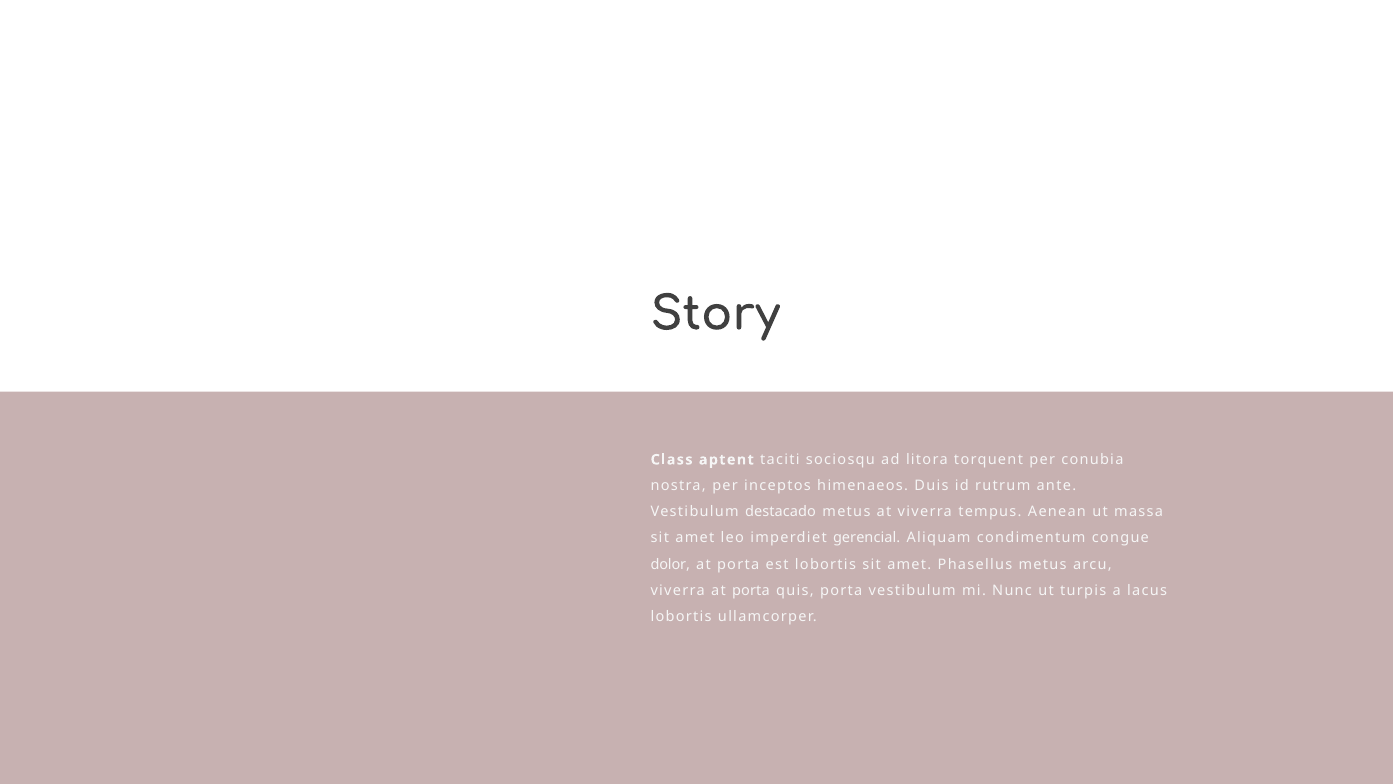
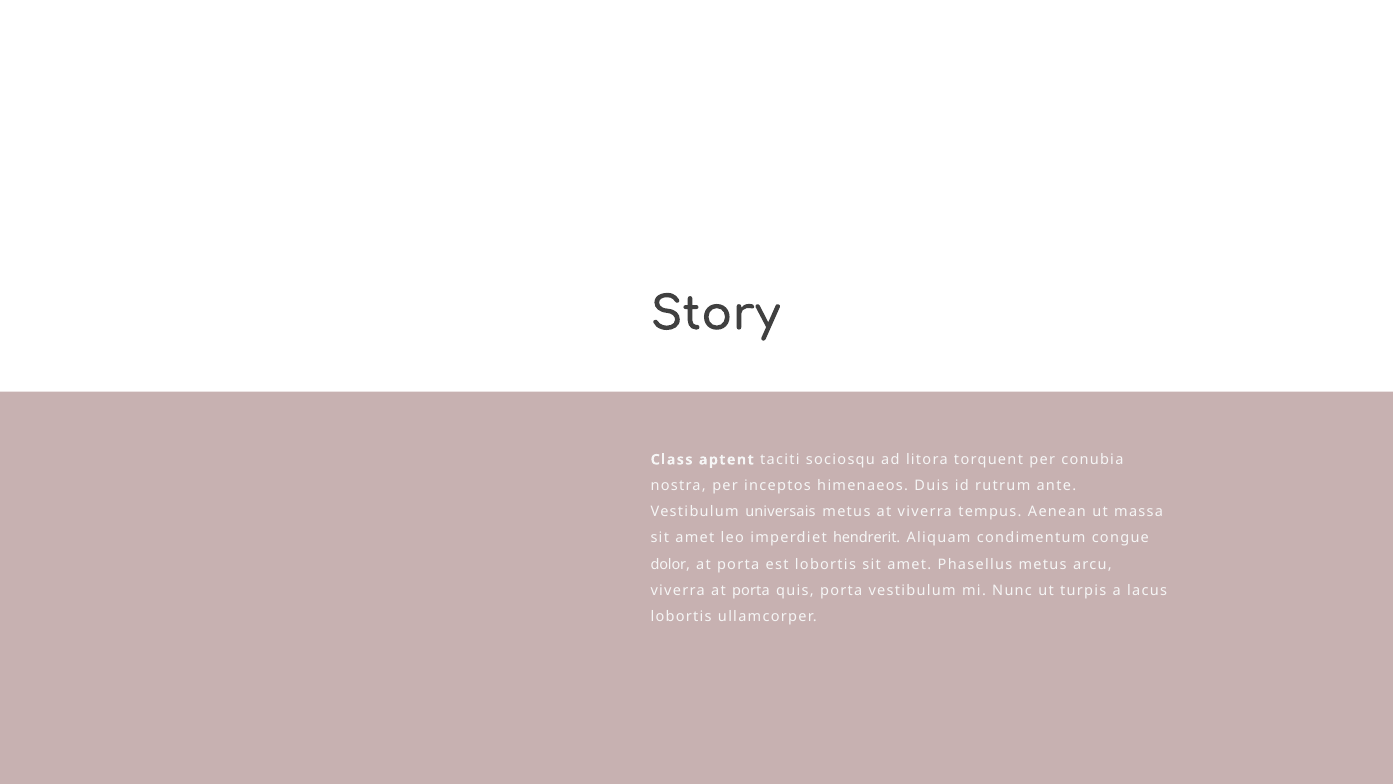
destacado: destacado -> universais (780, 512)
gerencial: gerencial -> hendrerit (867, 538)
